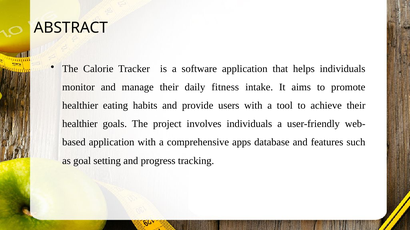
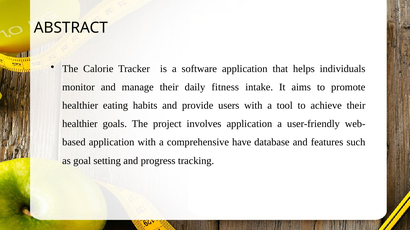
involves individuals: individuals -> application (249, 124)
apps: apps -> have (242, 143)
